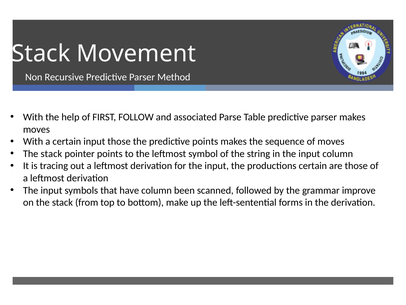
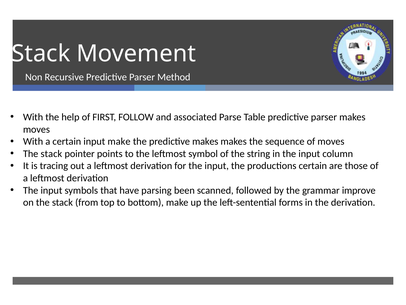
input those: those -> make (119, 141)
predictive points: points -> makes (205, 141)
have column: column -> parsing (156, 190)
